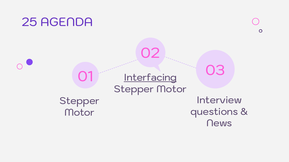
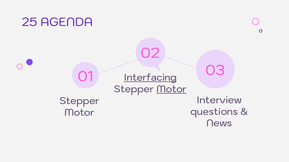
Motor underline: none -> present (172, 89)
